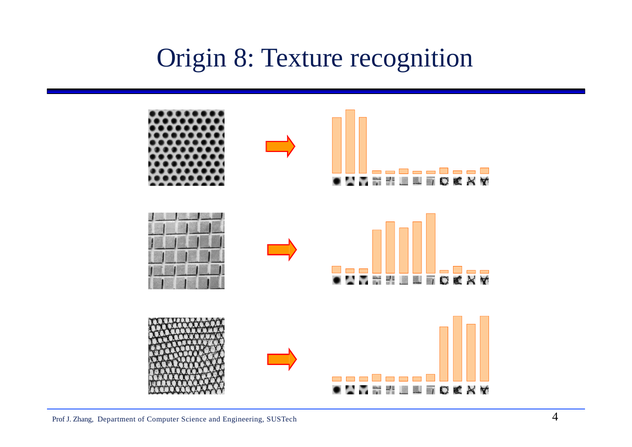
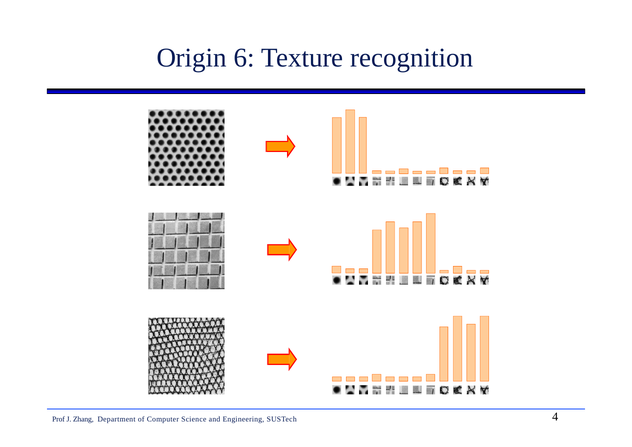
8: 8 -> 6 (244, 58)
